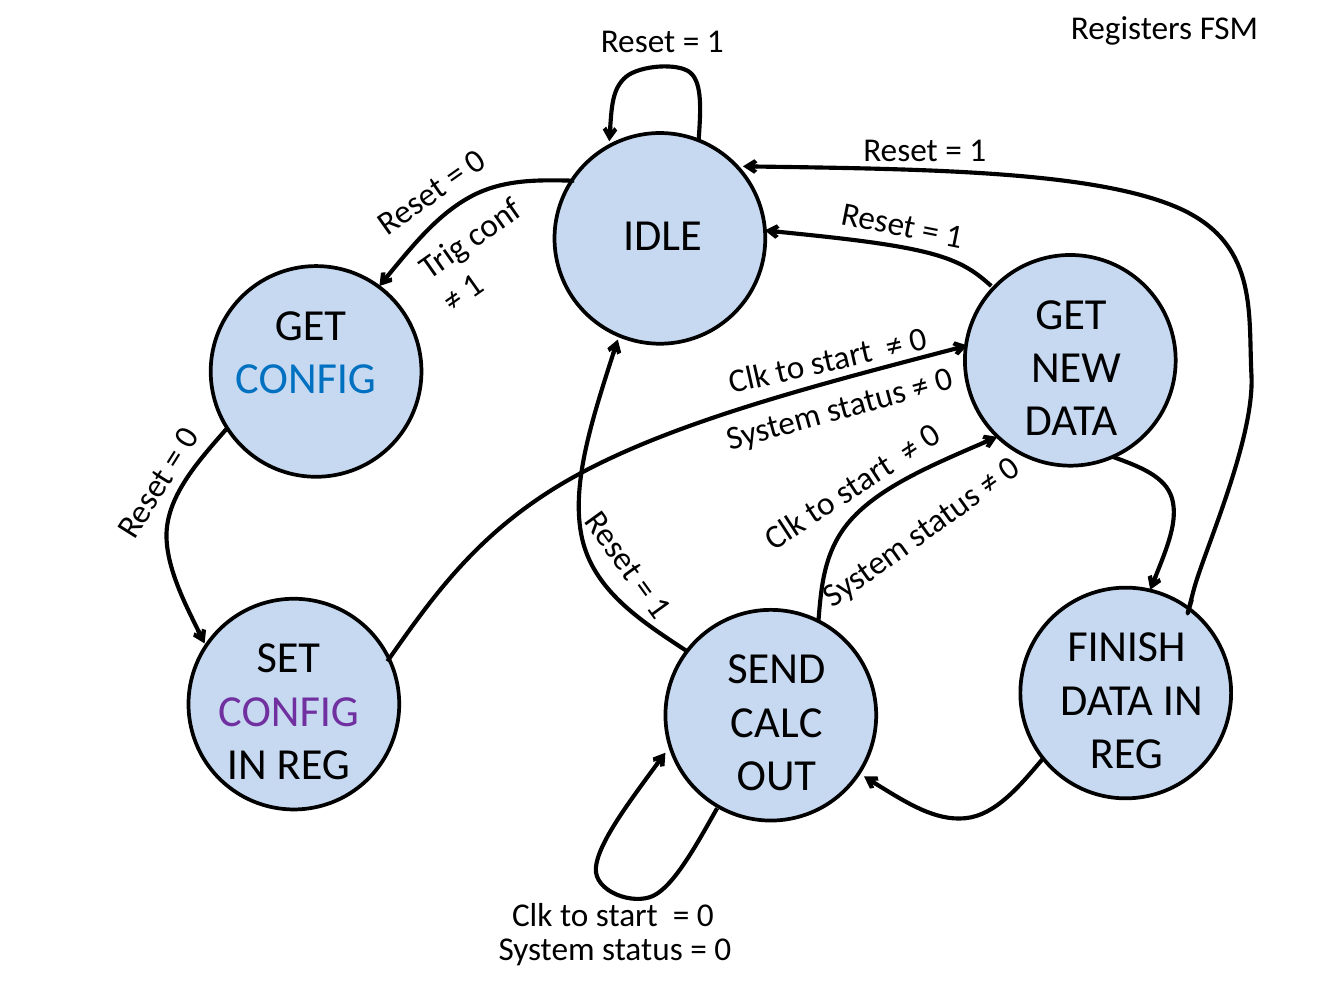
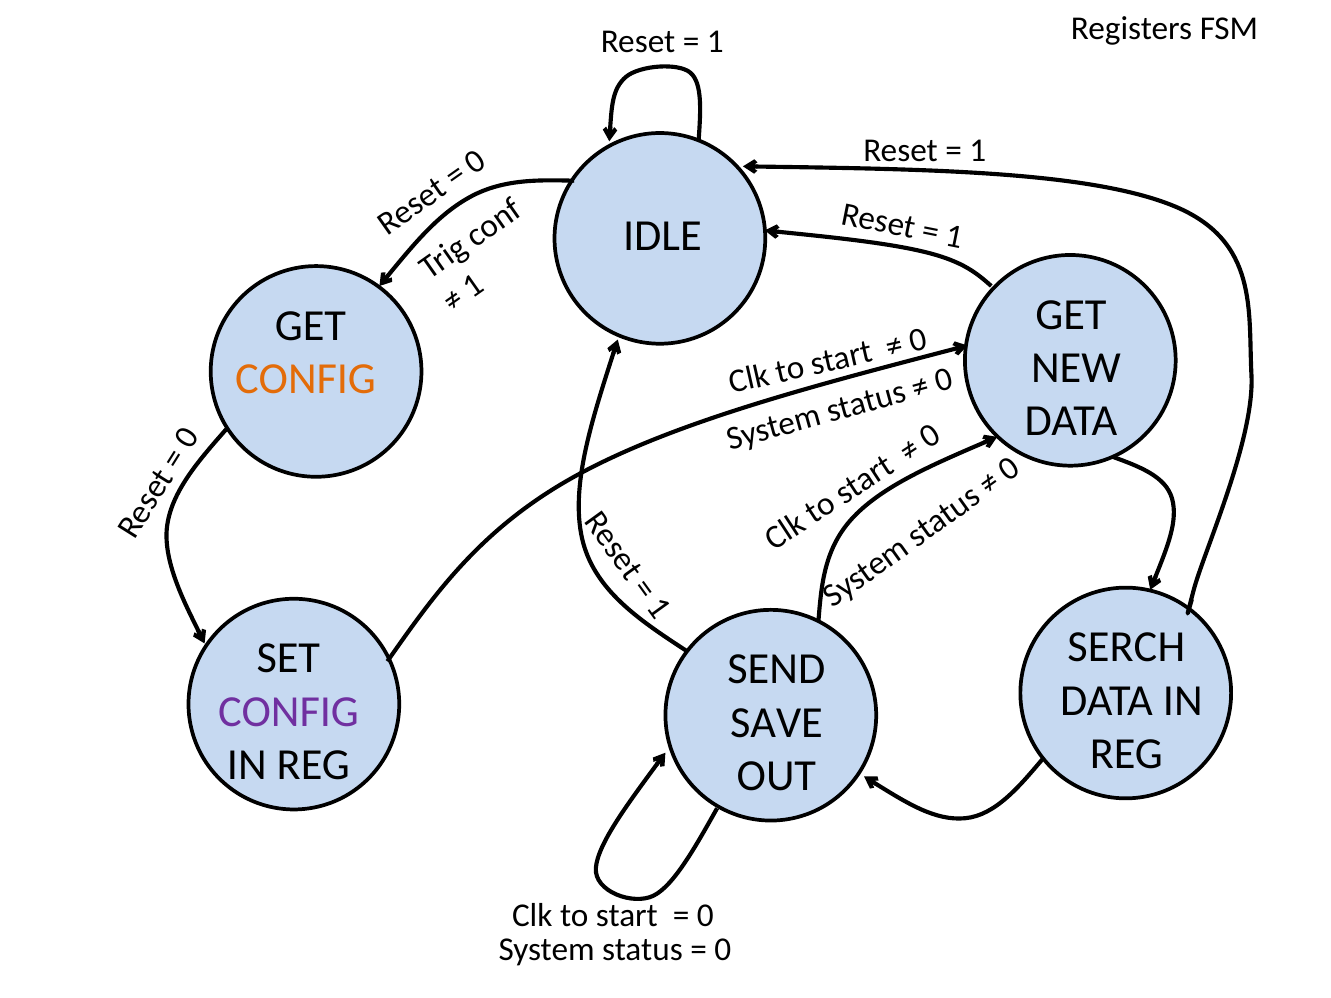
CONFIG colour: blue -> orange (305, 379)
FINISH: FINISH -> SERCH (1126, 647)
CALC: CALC -> SAVE (777, 723)
